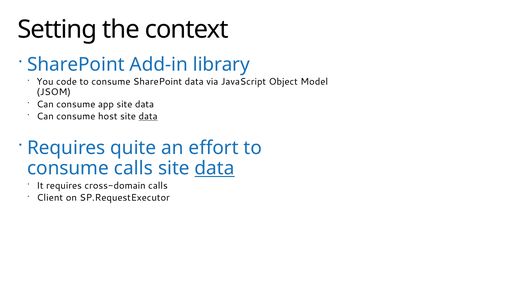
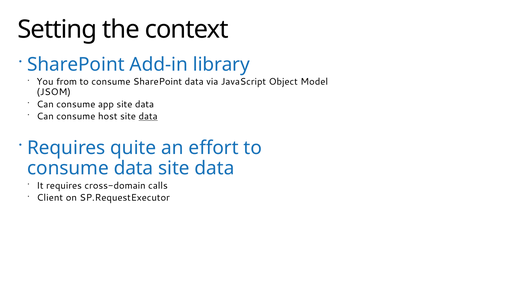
code: code -> from (67, 82)
consume calls: calls -> data (134, 168)
data underline: present -> none (215, 168)
